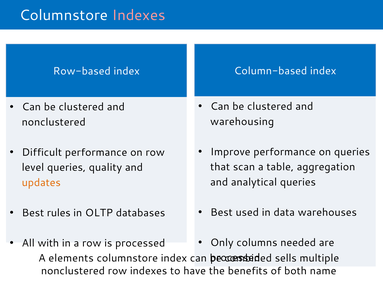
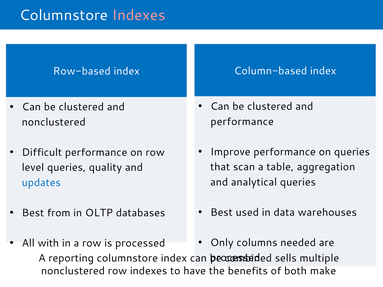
warehousing: warehousing -> performance (242, 122)
updates colour: orange -> blue (41, 183)
rules: rules -> from (59, 213)
elements: elements -> reporting (71, 258)
name: name -> make (323, 271)
